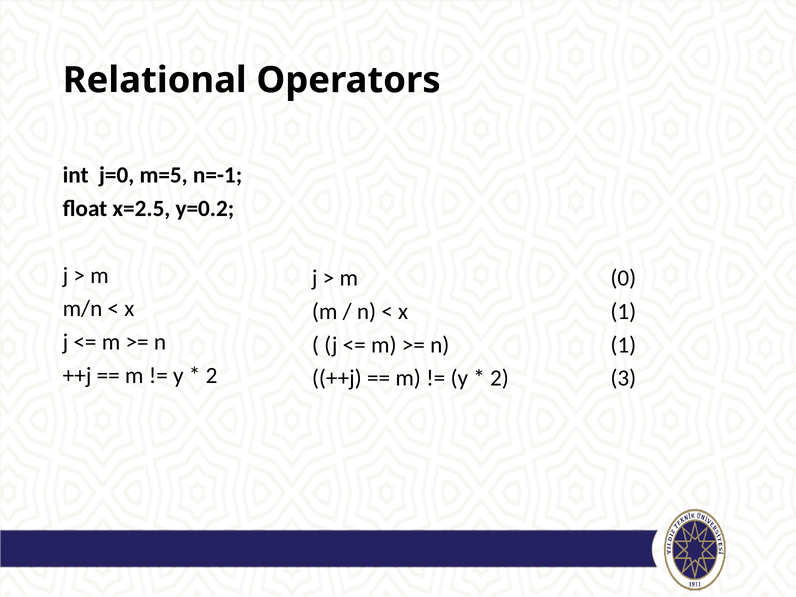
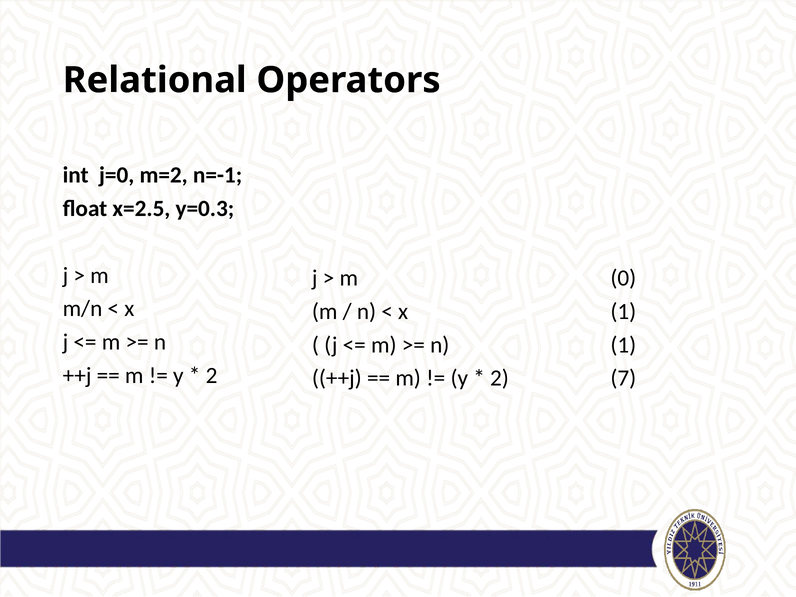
m=5: m=5 -> m=2 (164, 175)
y=0.2: y=0.2 -> y=0.3 (205, 209)
3: 3 -> 7 (623, 378)
